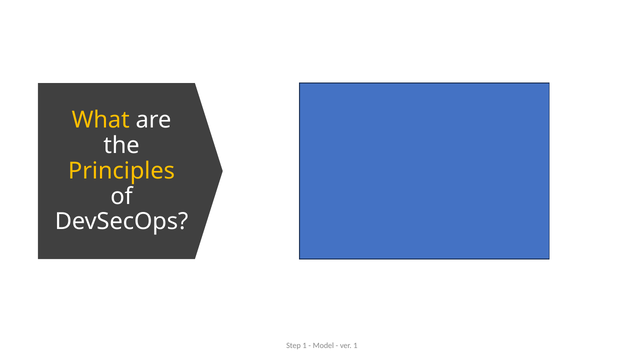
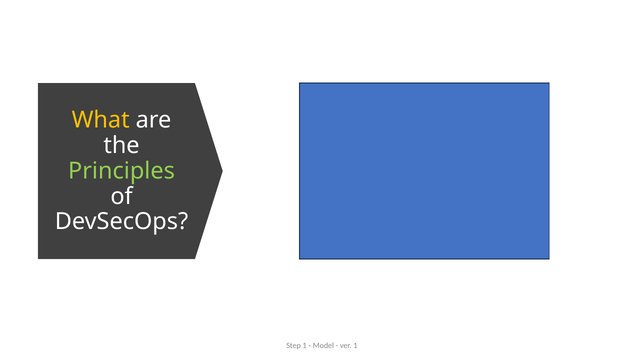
Principles colour: yellow -> light green (121, 171)
